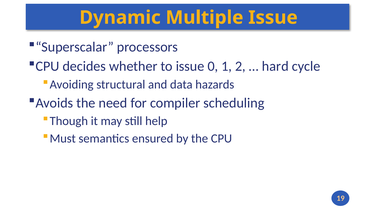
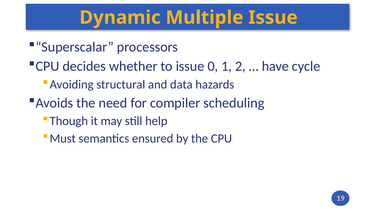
hard: hard -> have (275, 66)
